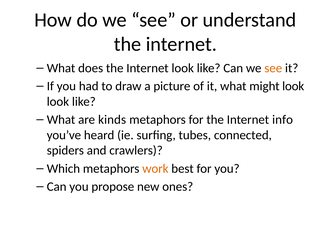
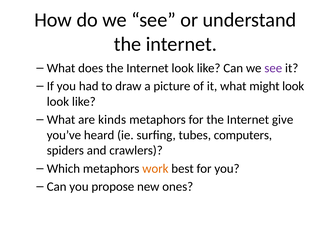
see colour: orange -> purple (273, 68)
info: info -> give (283, 120)
connected: connected -> computers (243, 135)
